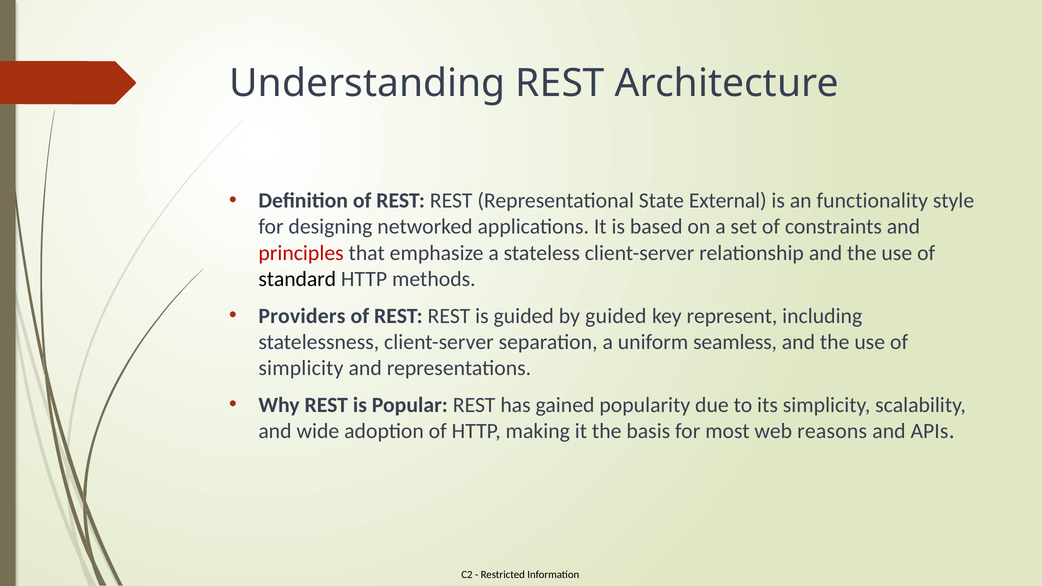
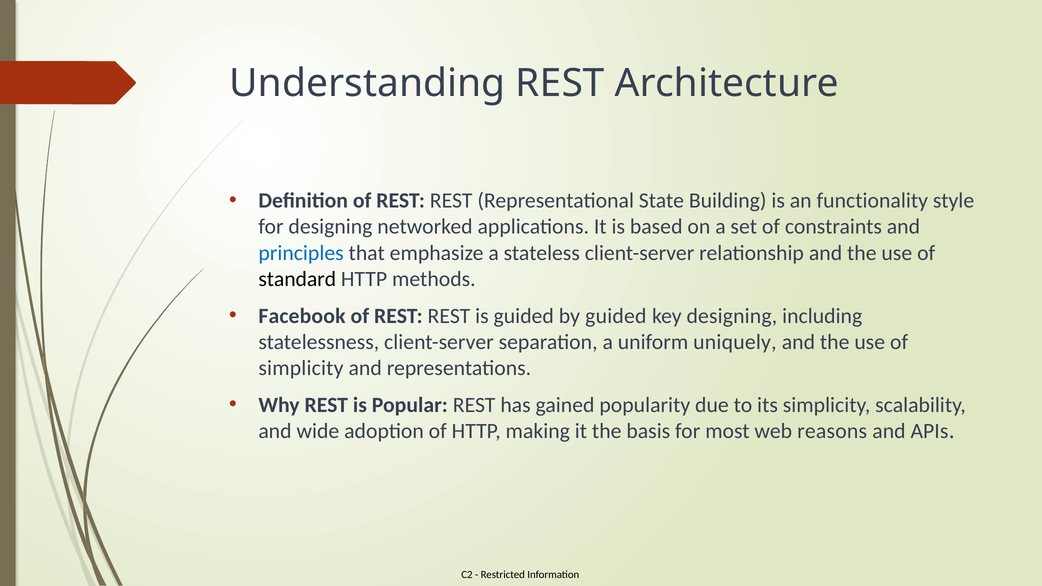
External: External -> Building (728, 201)
principles colour: red -> blue (301, 253)
Providers: Providers -> Facebook (302, 316)
key represent: represent -> designing (732, 316)
seamless: seamless -> uniquely (735, 342)
